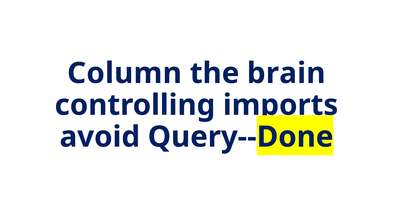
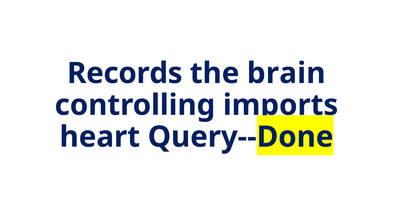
Column: Column -> Records (125, 73)
avoid: avoid -> heart (100, 137)
